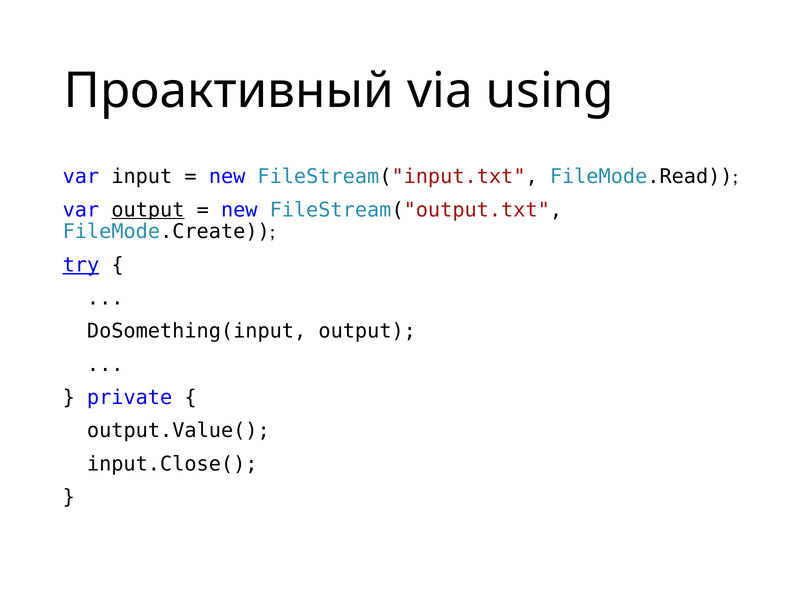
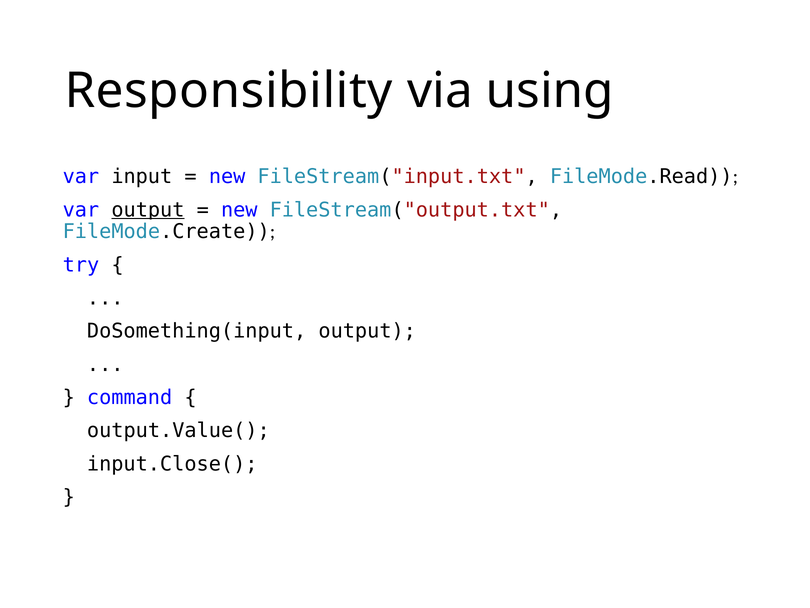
Проактивный: Проактивный -> Responsibility (229, 91)
try underline: present -> none (81, 265)
private: private -> command (130, 397)
